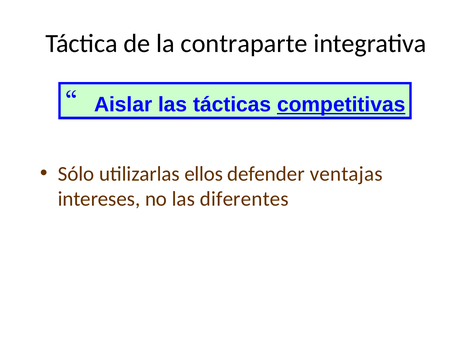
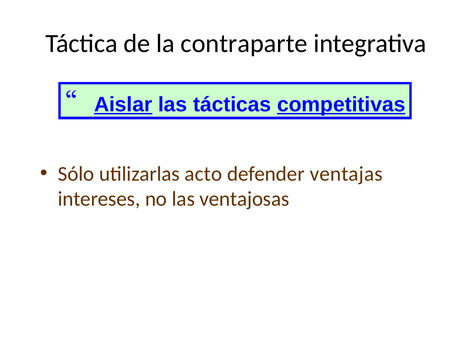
Aislar underline: none -> present (123, 105)
ellos: ellos -> acto (203, 174)
diferentes: diferentes -> ventajosas (244, 199)
